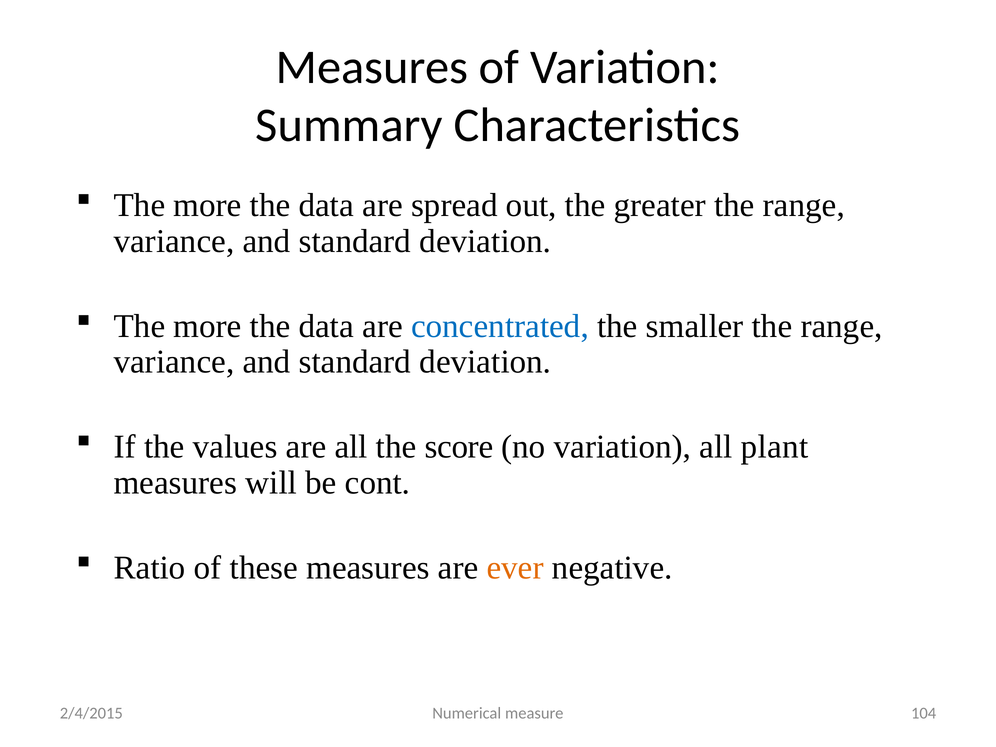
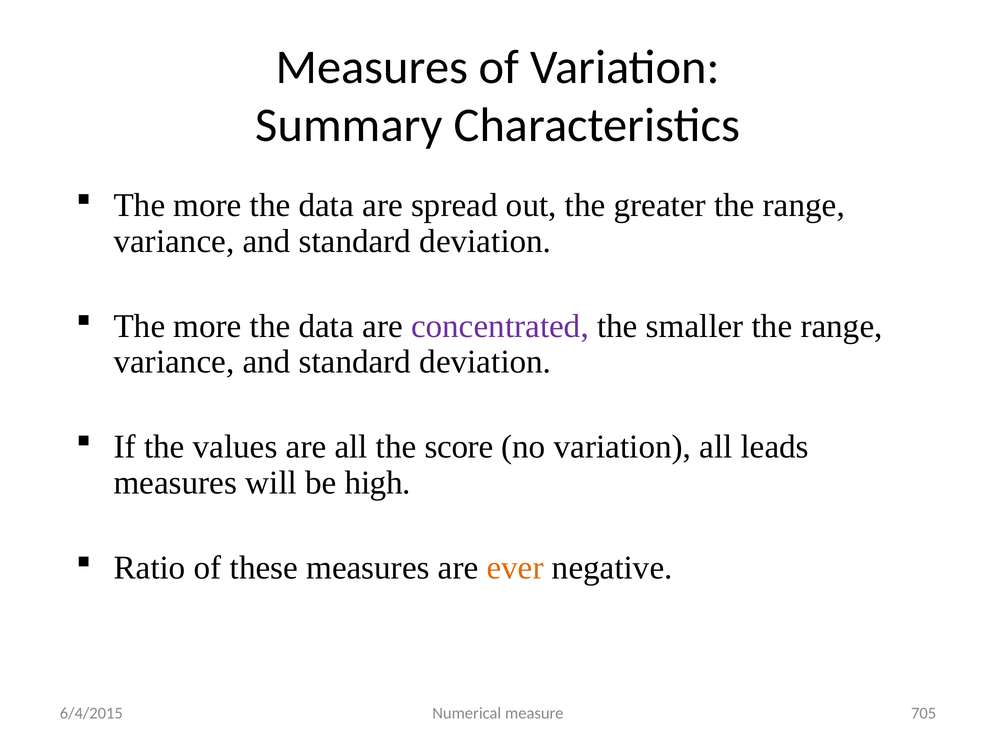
concentrated colour: blue -> purple (500, 326)
plant: plant -> leads (775, 447)
cont: cont -> high (378, 483)
104: 104 -> 705 (924, 713)
2/4/2015: 2/4/2015 -> 6/4/2015 (91, 713)
